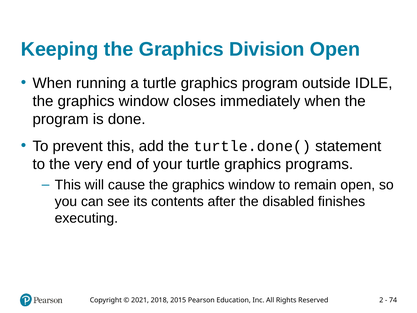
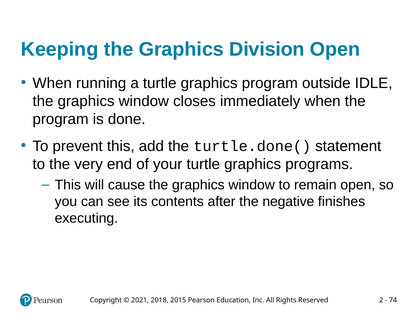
disabled: disabled -> negative (288, 201)
